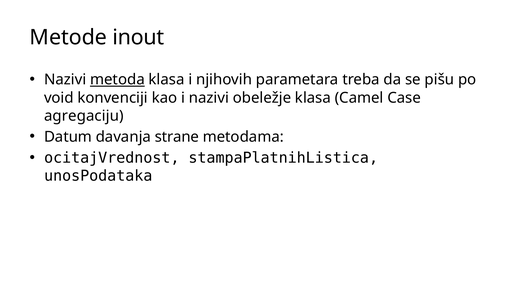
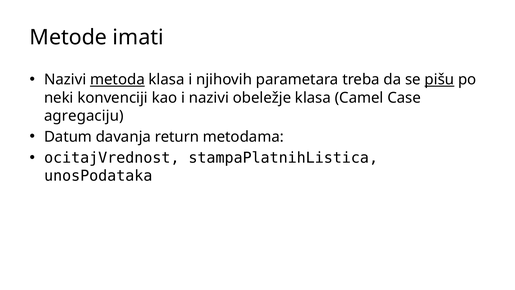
inout: inout -> imati (138, 37)
pišu underline: none -> present (439, 80)
void: void -> neki (59, 98)
strane: strane -> return (177, 137)
